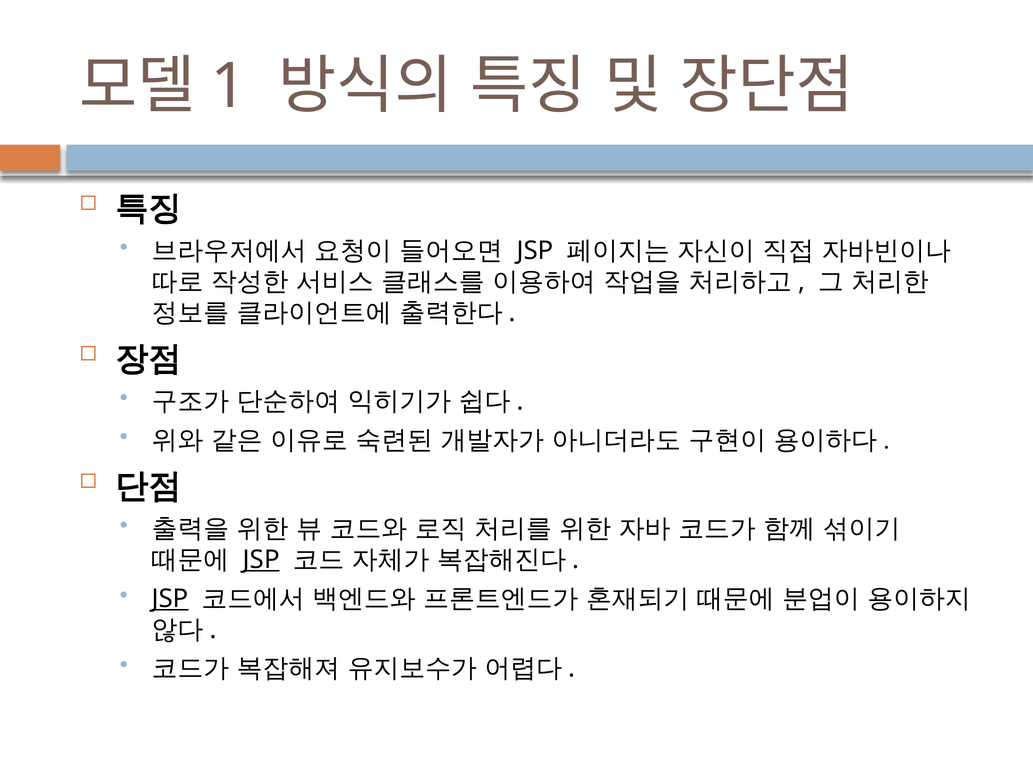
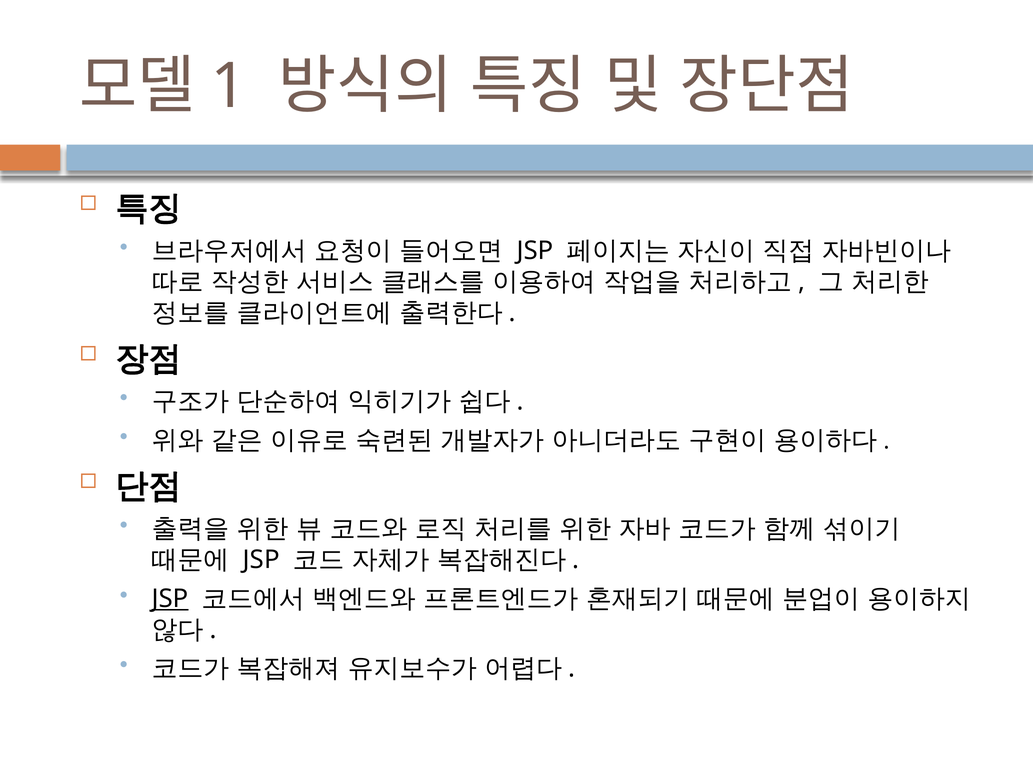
JSP underline: present -> none (261, 559)
